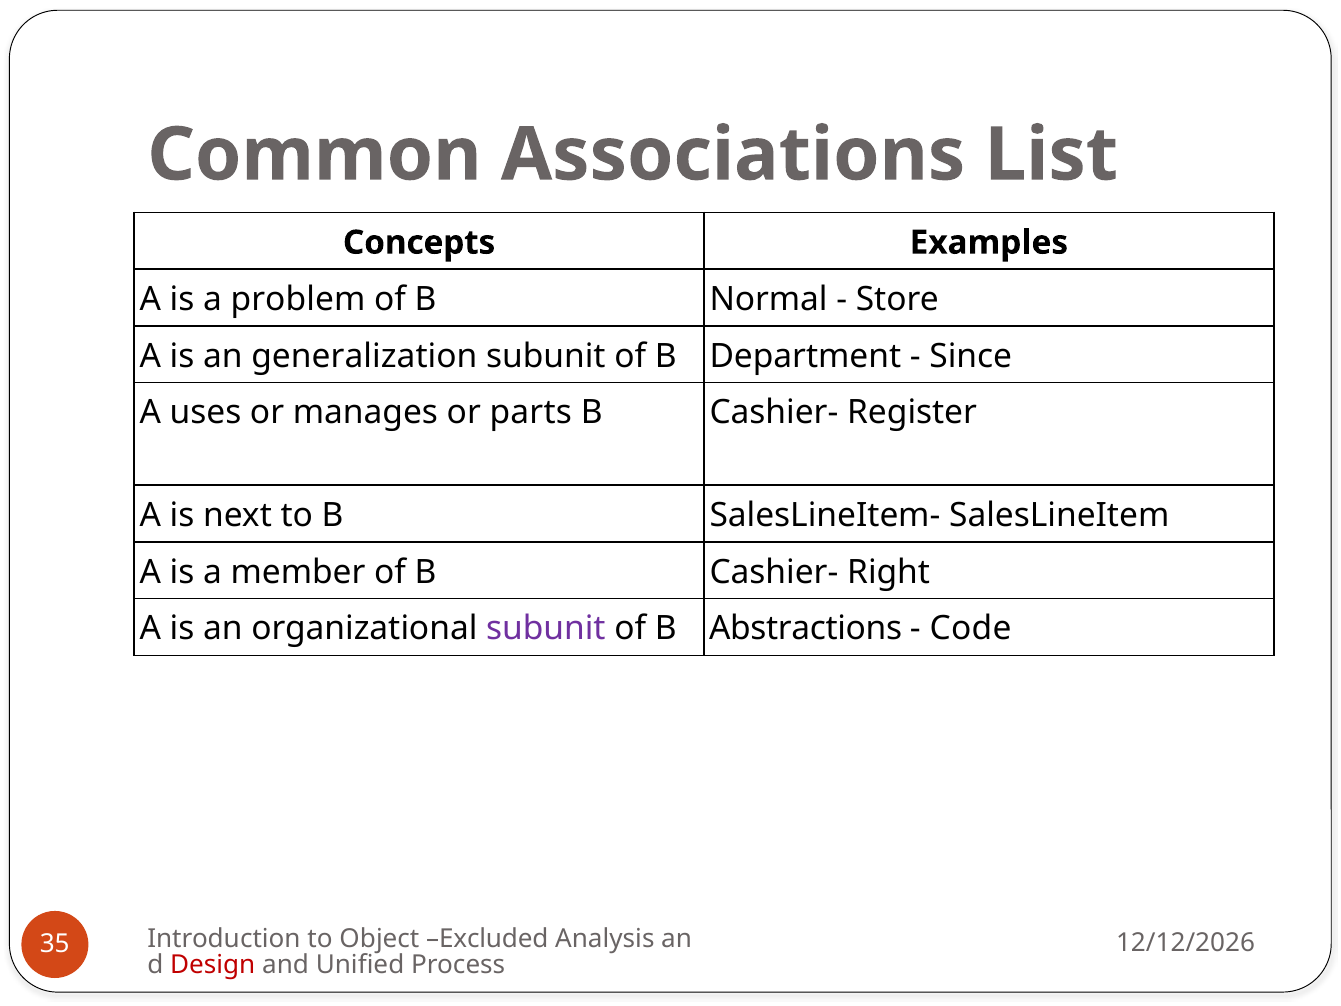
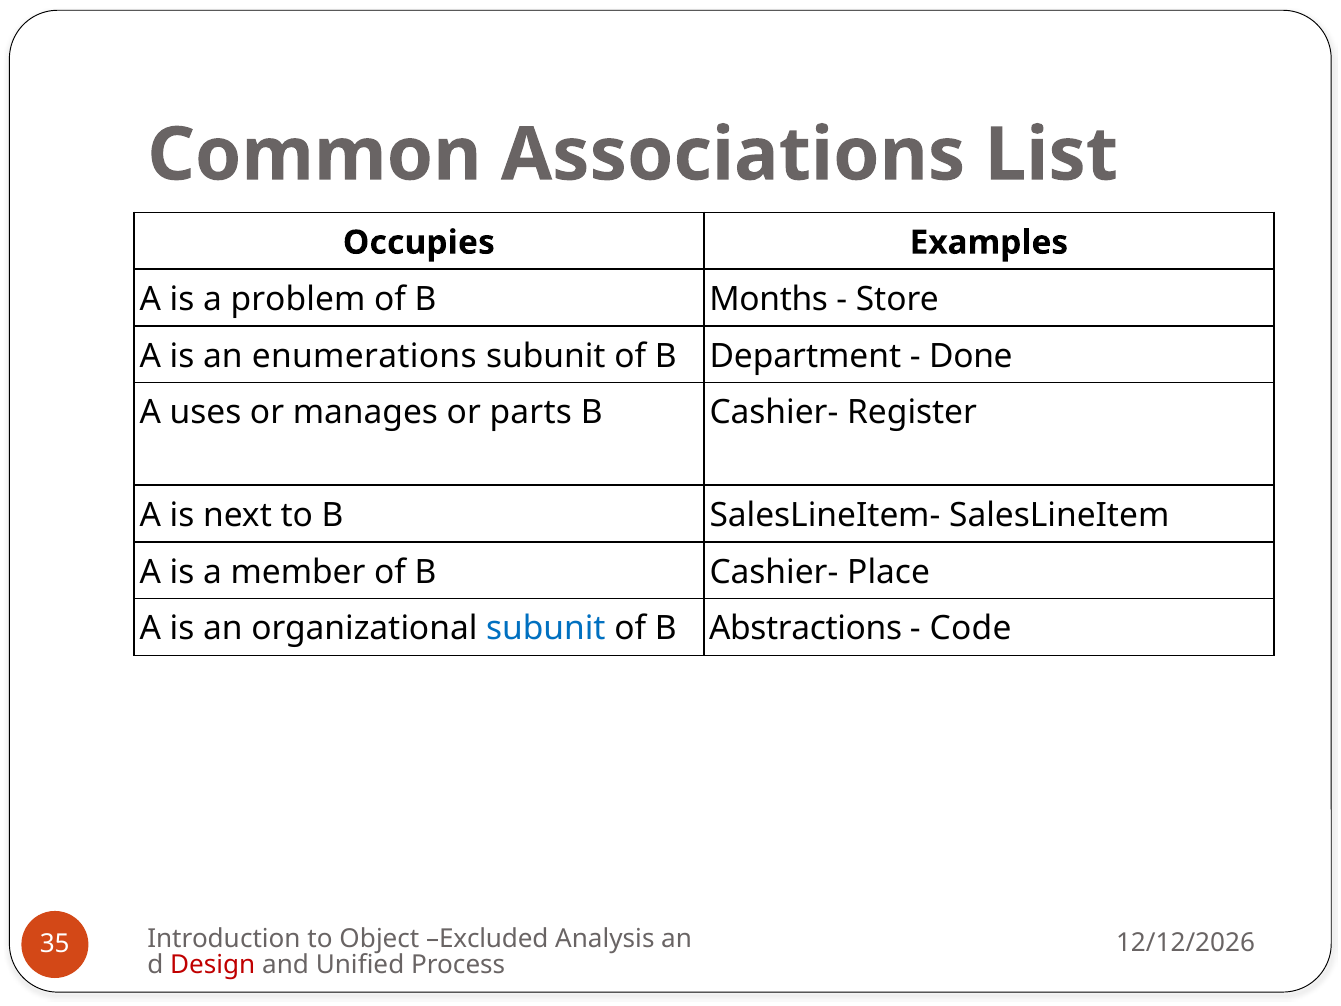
Concepts: Concepts -> Occupies (419, 243)
Normal: Normal -> Months (769, 299)
generalization: generalization -> enumerations (364, 356)
Since: Since -> Done (971, 356)
Right: Right -> Place (889, 572)
subunit colour: purple -> blue (546, 629)
